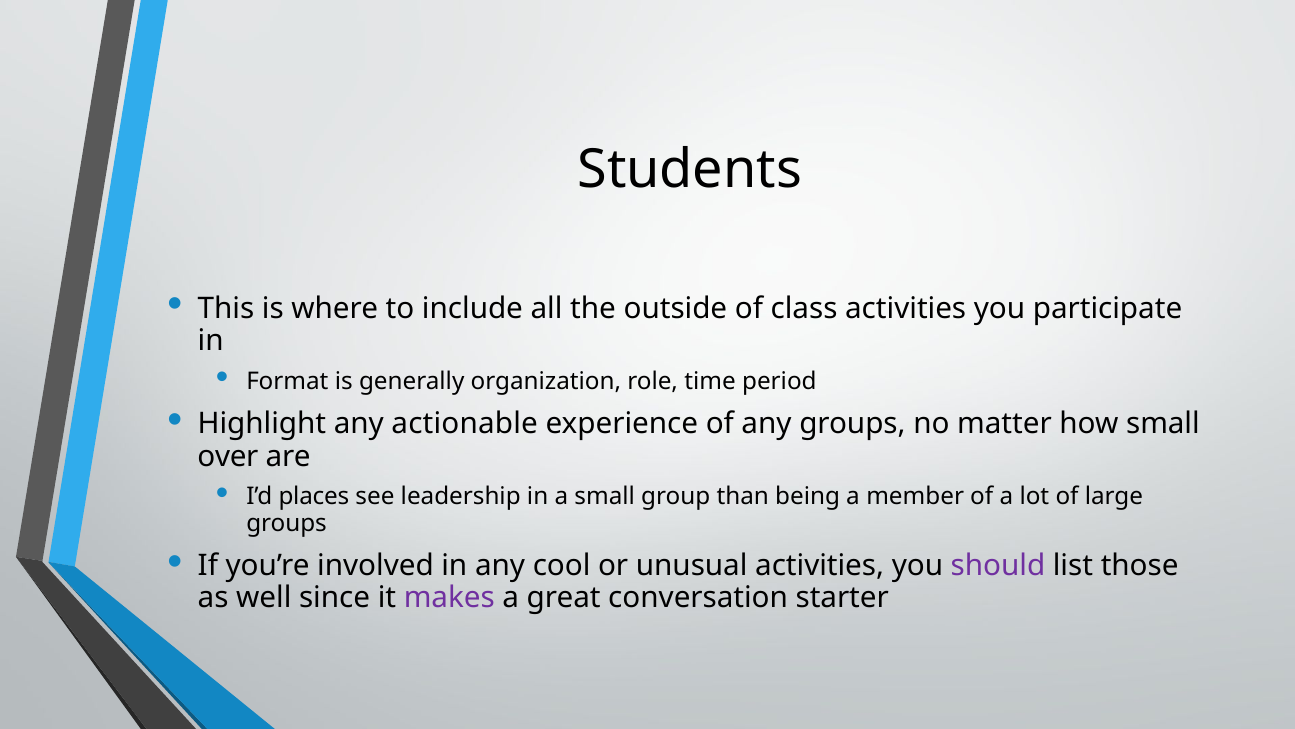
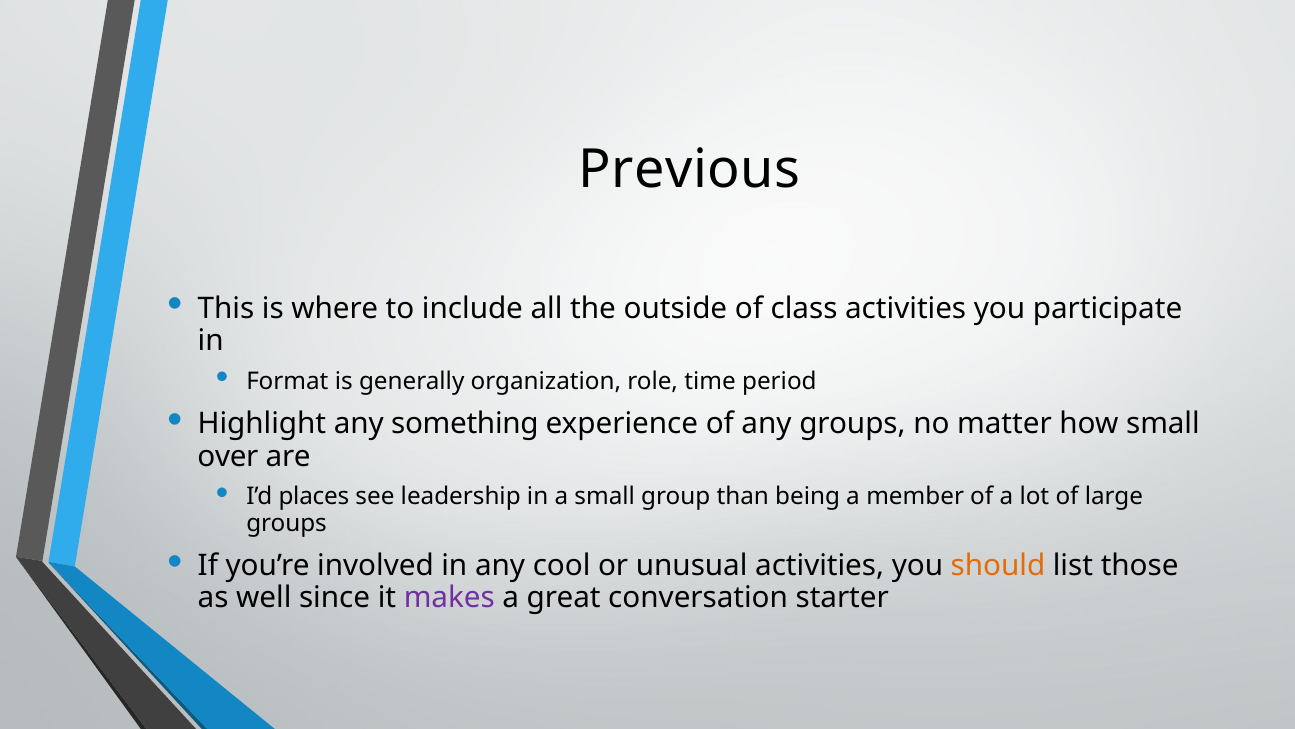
Students: Students -> Previous (689, 170)
actionable: actionable -> something (465, 424)
should colour: purple -> orange (998, 566)
